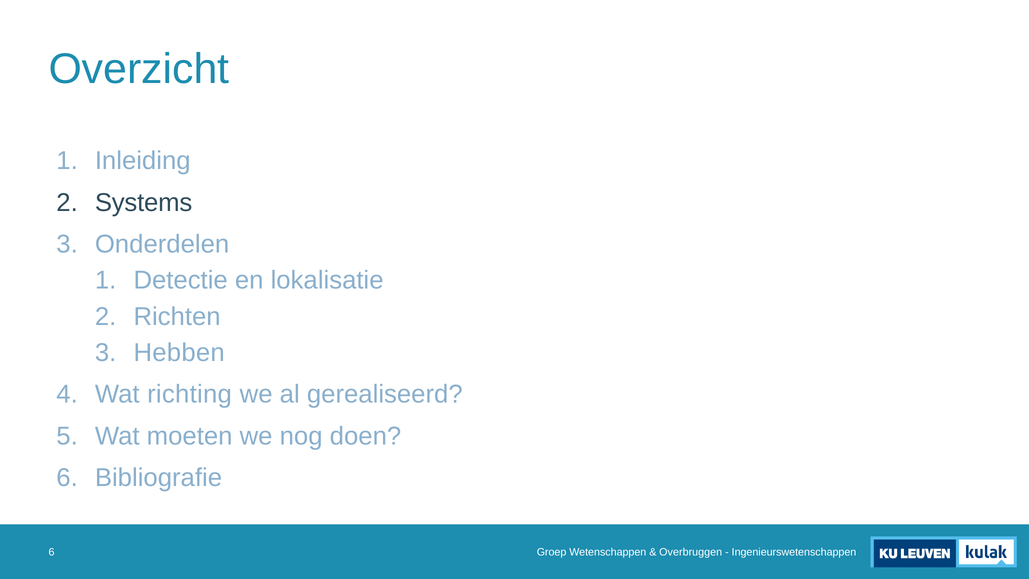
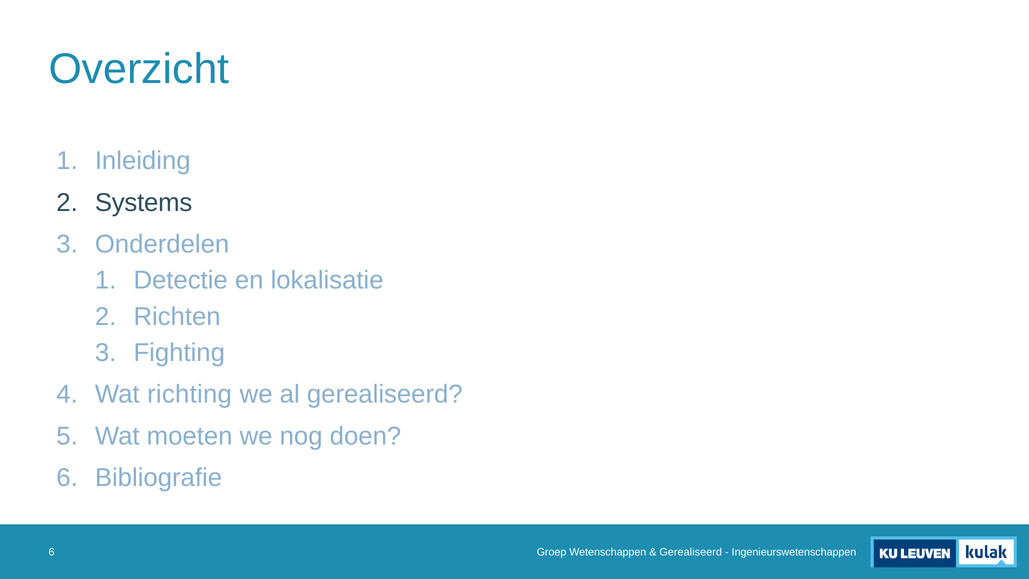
Hebben: Hebben -> Fighting (179, 353)
Overbruggen: Overbruggen -> Gerealiseerd (691, 552)
